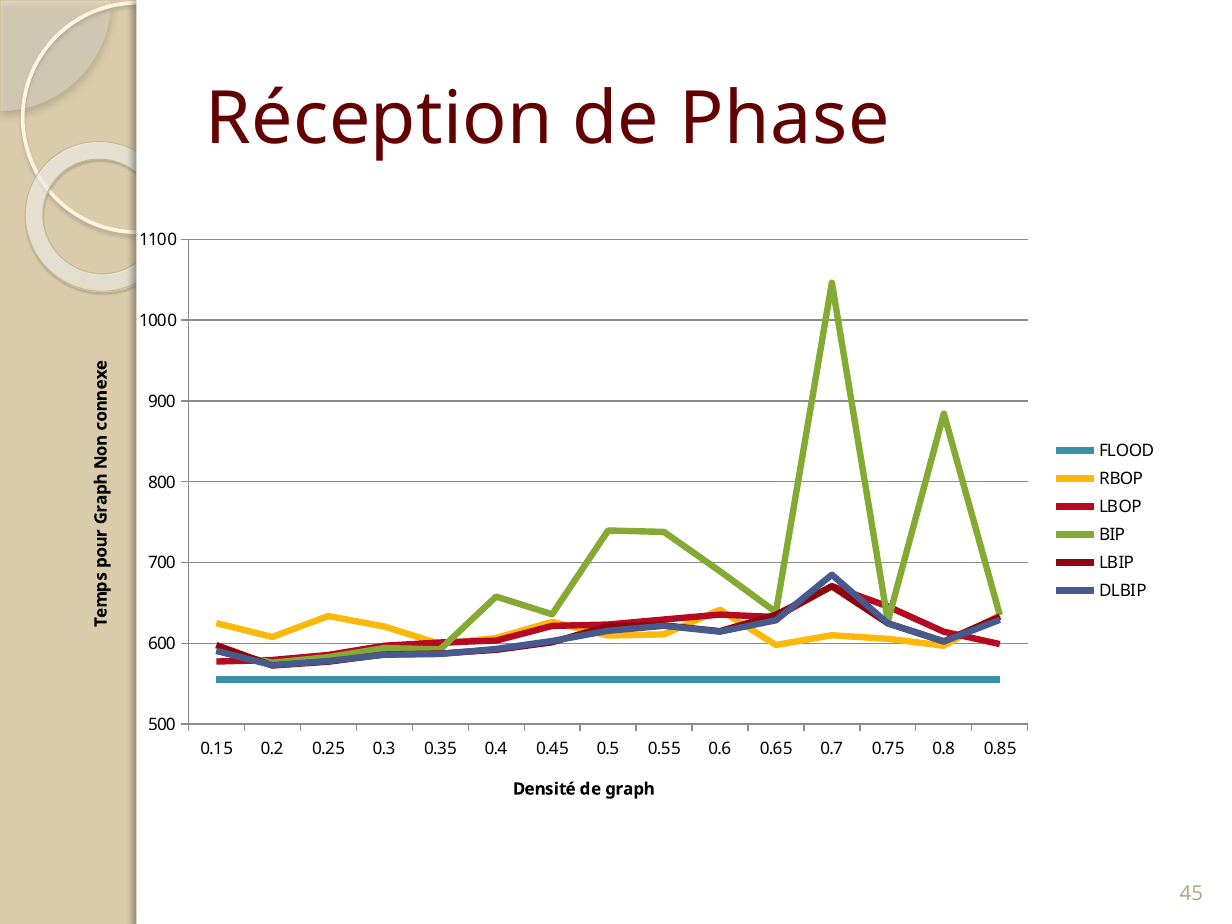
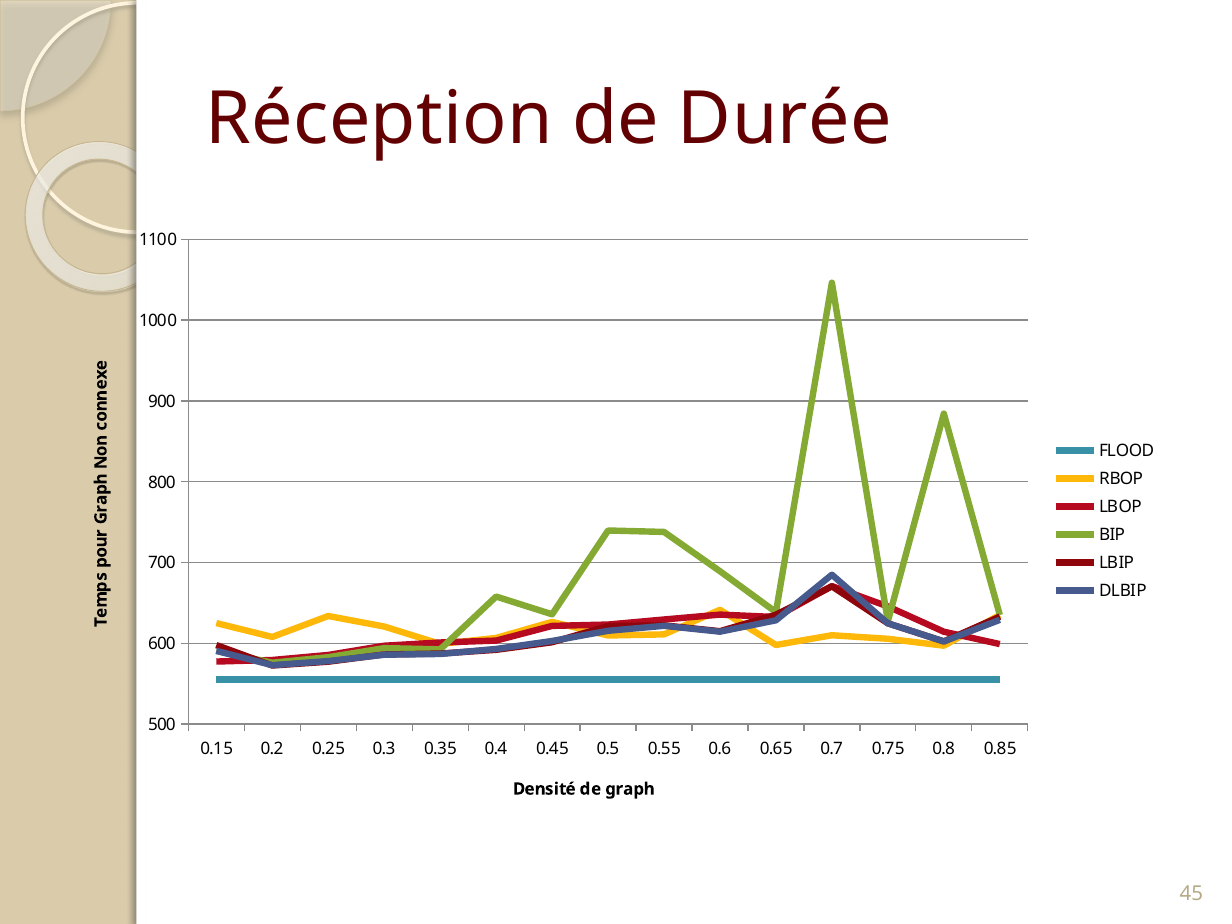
Phase: Phase -> Durée (785, 119)
